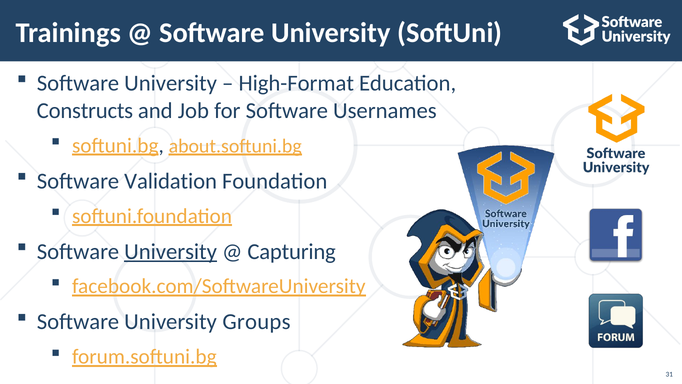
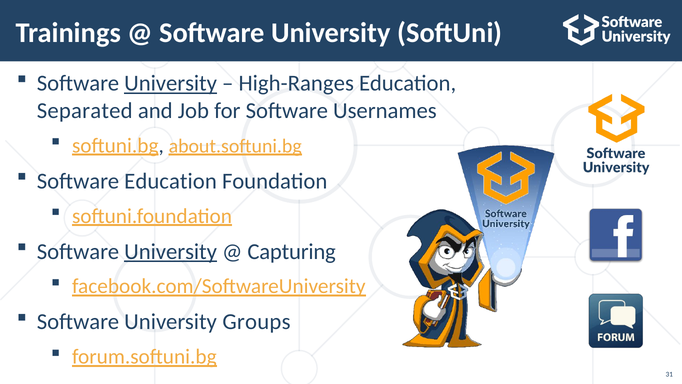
University underline: none -> present (171, 83)
High-Format: High-Format -> High-Ranges (296, 83)
Constructs: Constructs -> Separated (85, 111)
Software Validation: Validation -> Education (171, 181)
